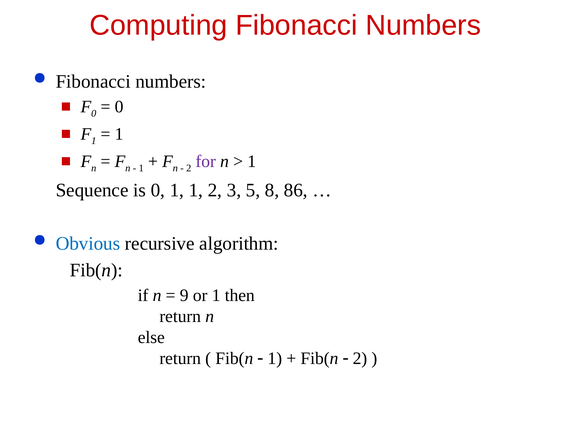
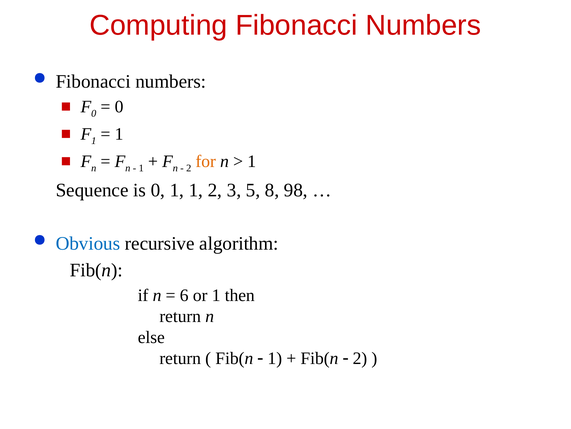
for colour: purple -> orange (206, 161)
86: 86 -> 98 (296, 190)
9: 9 -> 6 (184, 295)
